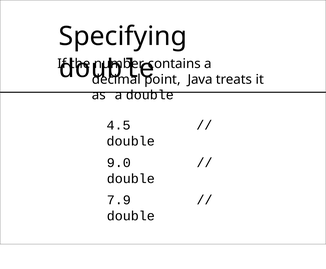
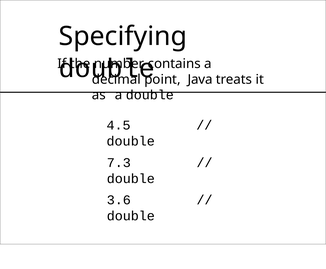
9.0: 9.0 -> 7.3 (119, 163)
7.9: 7.9 -> 3.6 (119, 200)
